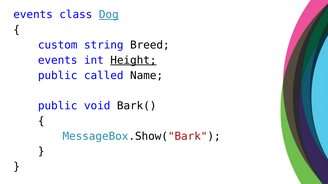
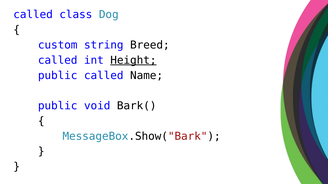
events: events -> called (33, 15)
Dog underline: present -> none (109, 15)
events: events -> called (58, 60)
